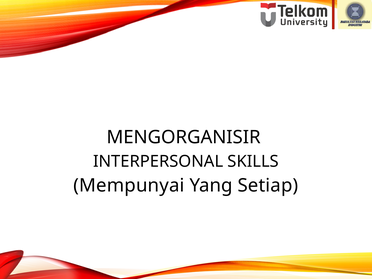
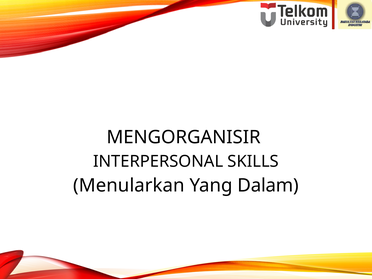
Mempunyai: Mempunyai -> Menularkan (129, 186)
Setiap: Setiap -> Dalam (268, 186)
